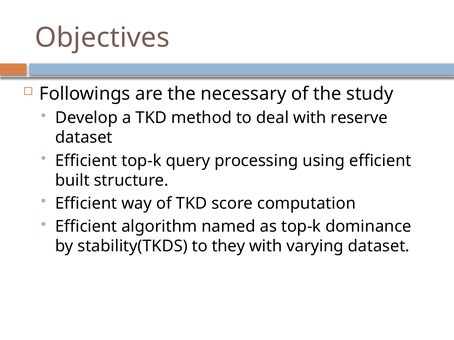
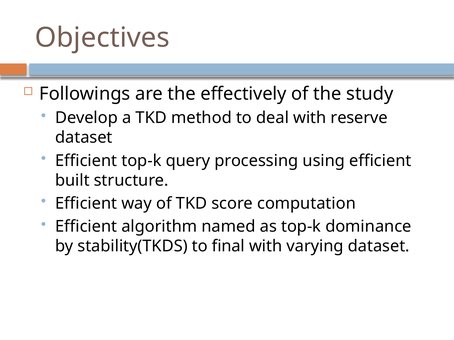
necessary: necessary -> effectively (244, 94)
they: they -> final (228, 246)
